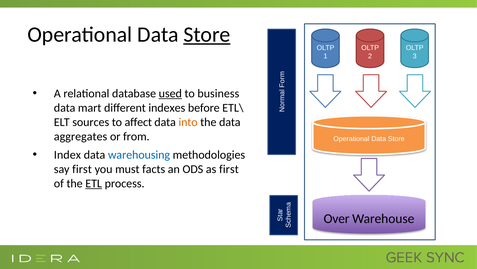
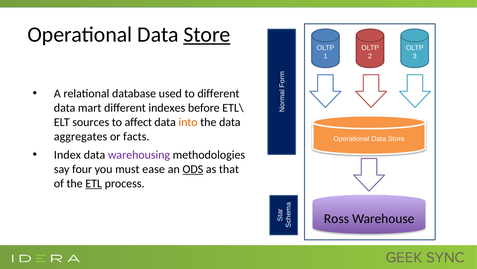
used underline: present -> none (170, 93)
to business: business -> different (218, 93)
from: from -> facts (136, 136)
warehousing colour: blue -> purple (139, 154)
say first: first -> four (82, 169)
facts: facts -> ease (154, 169)
ODS underline: none -> present (193, 169)
as first: first -> that (229, 169)
Over: Over -> Ross (336, 218)
